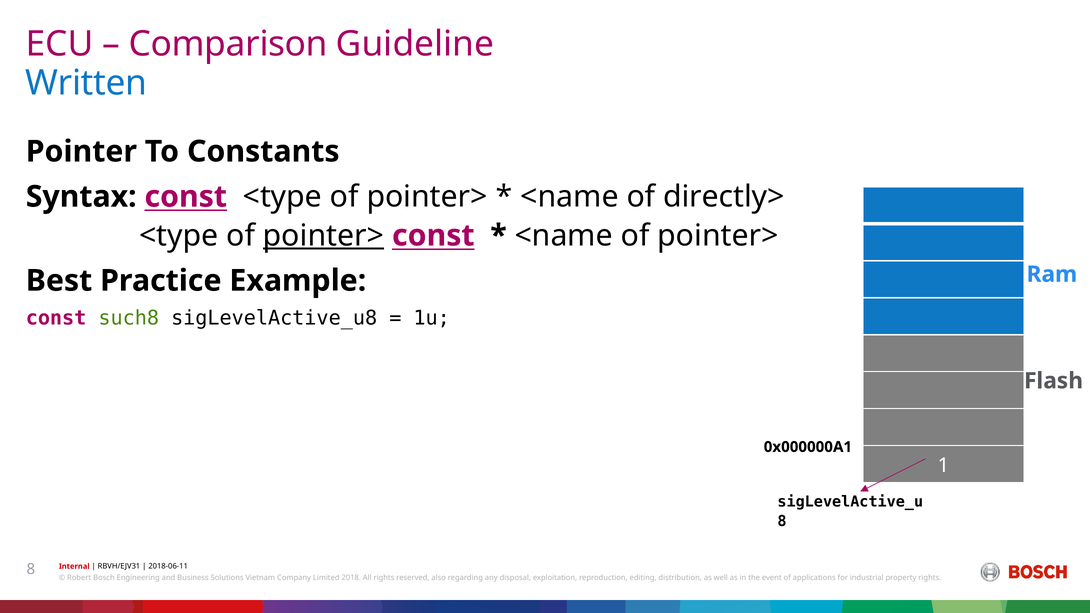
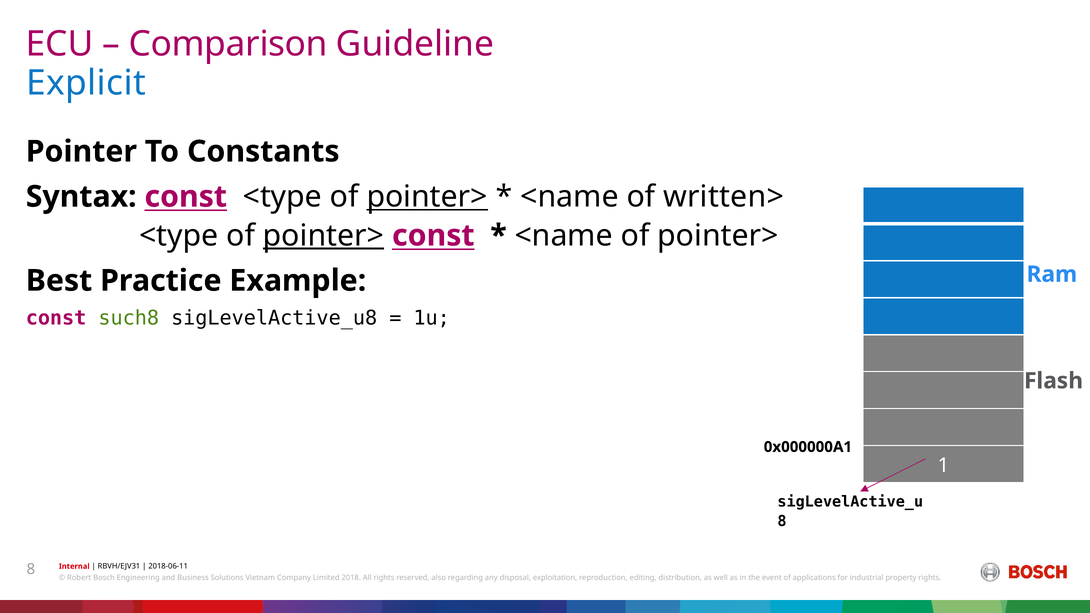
Written: Written -> Explicit (86, 83)
pointer> underline: none -> present (427, 197)
directly>: directly> -> written> (724, 197)
